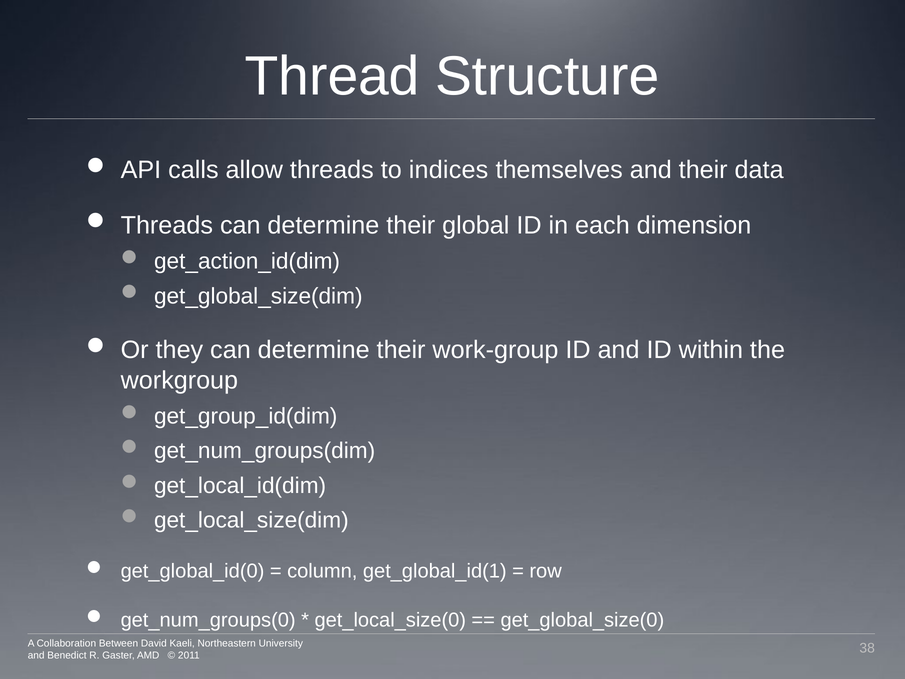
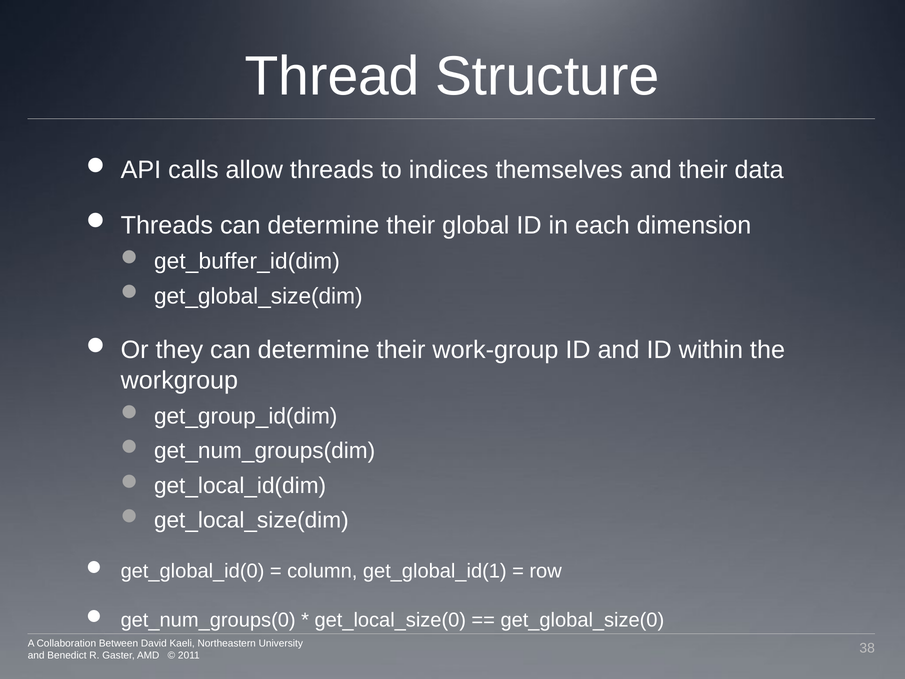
get_action_id(dim: get_action_id(dim -> get_buffer_id(dim (247, 261)
